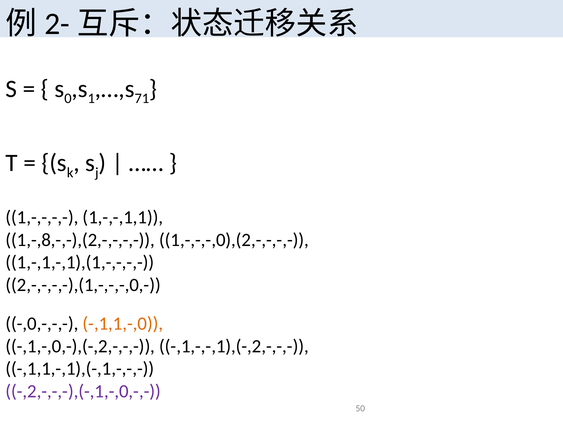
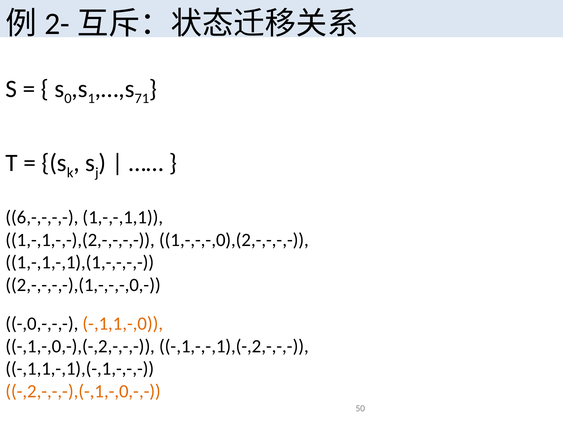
1,-,-,-,-: 1,-,-,-,- -> 6,-,-,-,- (42, 218)
1,-,8,-,-),(2,-,-,-,-: 1,-,8,-,-),(2,-,-,-,- -> 1,-,1,-,-),(2,-,-,-,- (80, 240)
-,2,-,-,-),(-,1,-,0,-,- colour: purple -> orange (83, 392)
